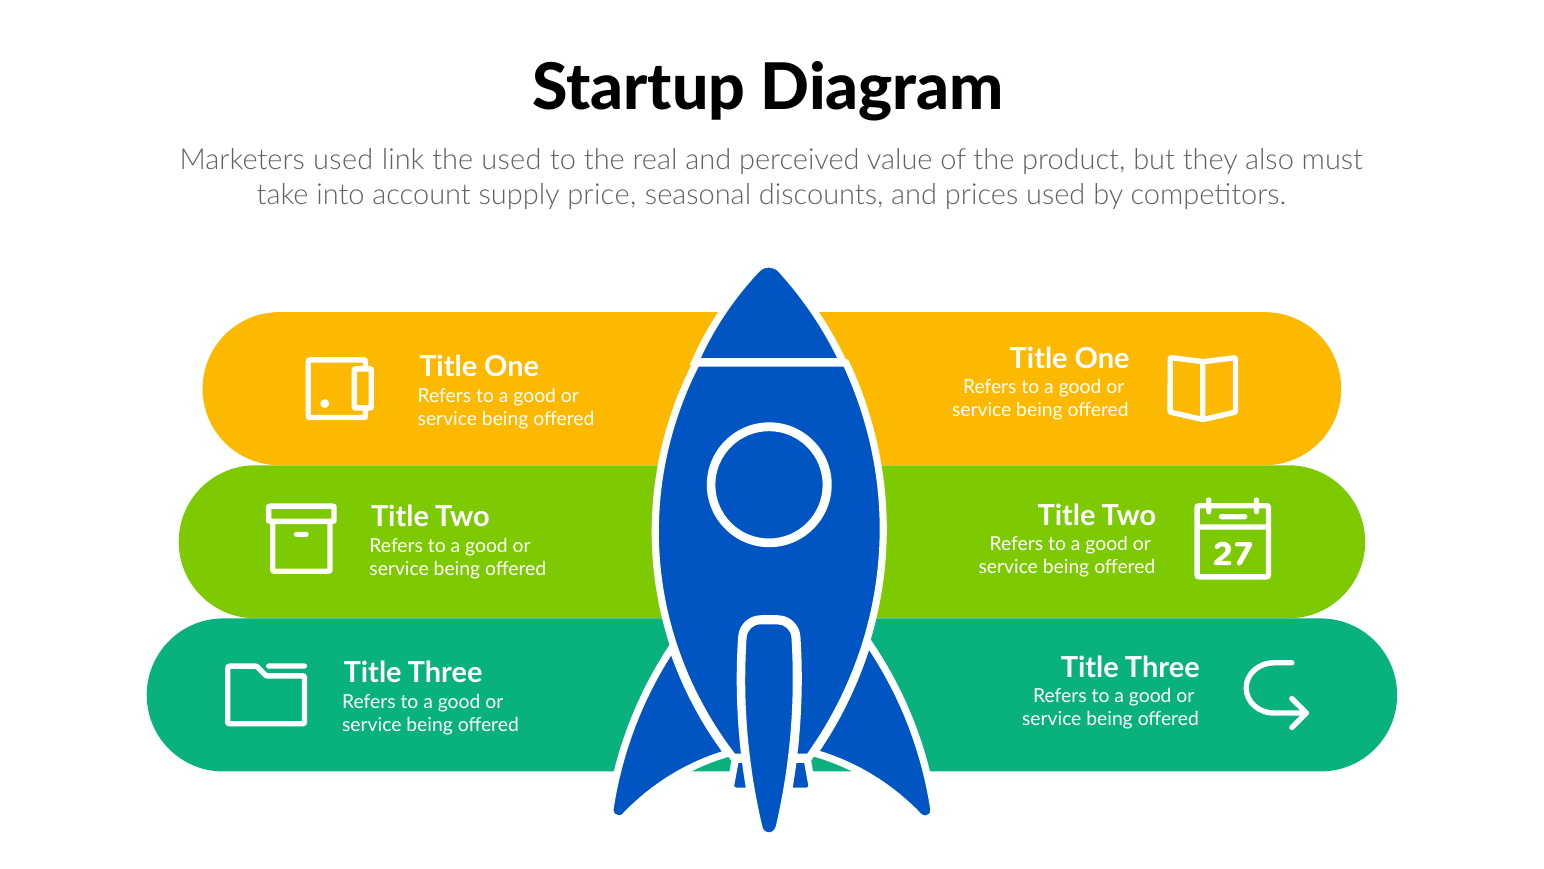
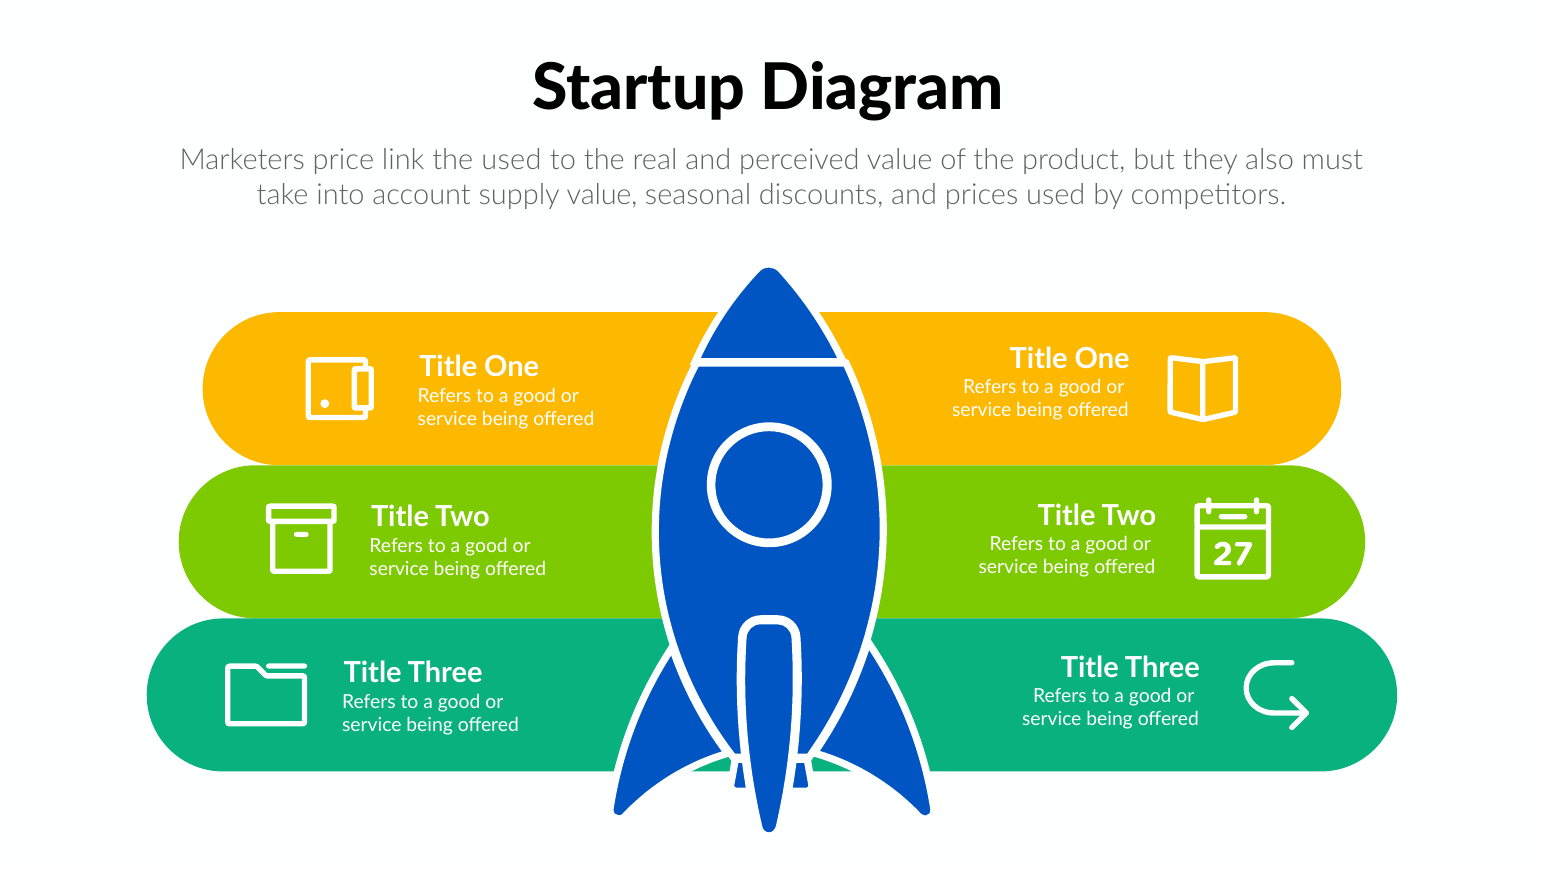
Marketers used: used -> price (343, 160)
supply price: price -> value (602, 195)
